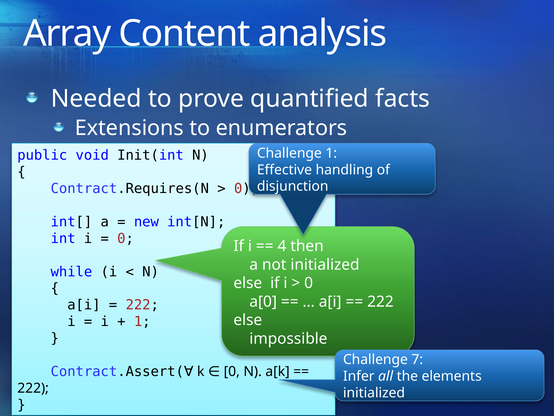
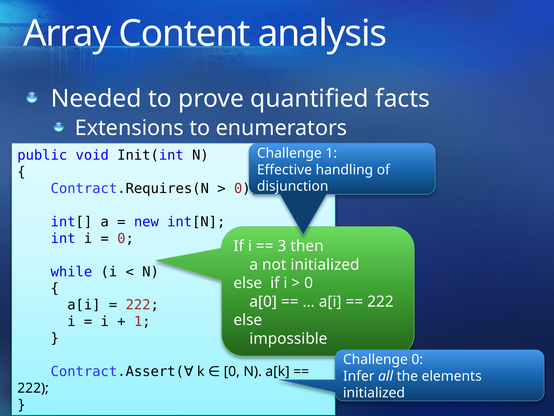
4: 4 -> 3 (282, 246)
Challenge 7: 7 -> 0 (417, 359)
